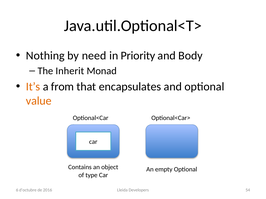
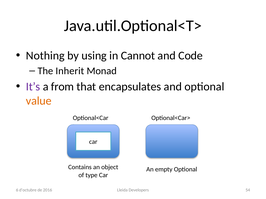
need: need -> using (94, 56)
Priority: Priority -> Cannot (138, 56)
Body: Body -> Code (191, 56)
It’s colour: orange -> purple (33, 87)
